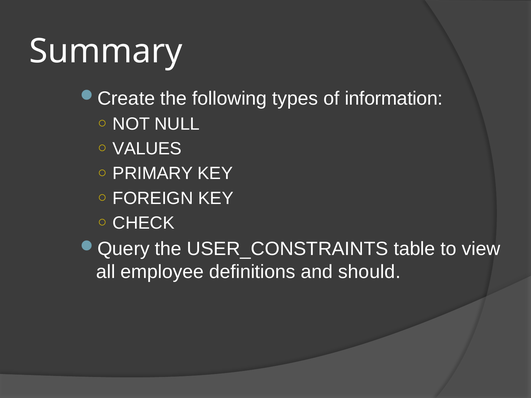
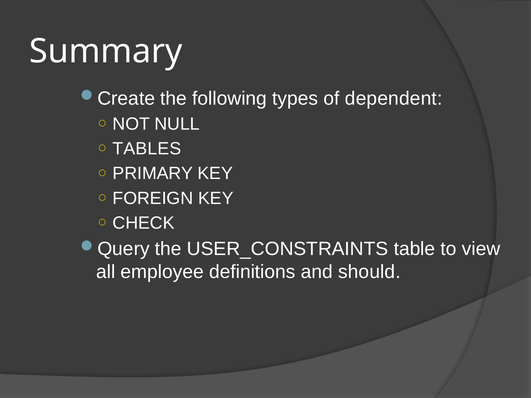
information: information -> dependent (394, 98)
VALUES: VALUES -> TABLES (147, 149)
